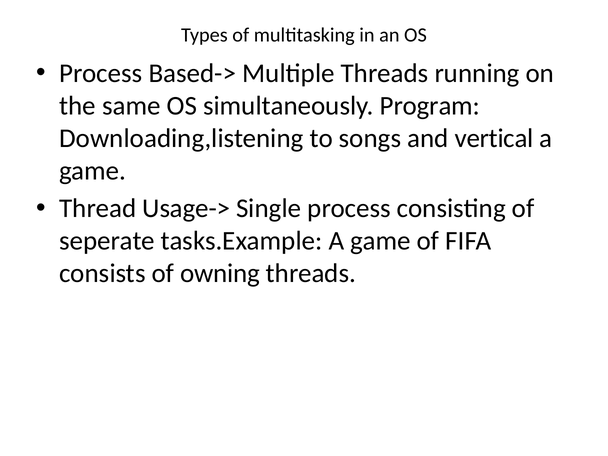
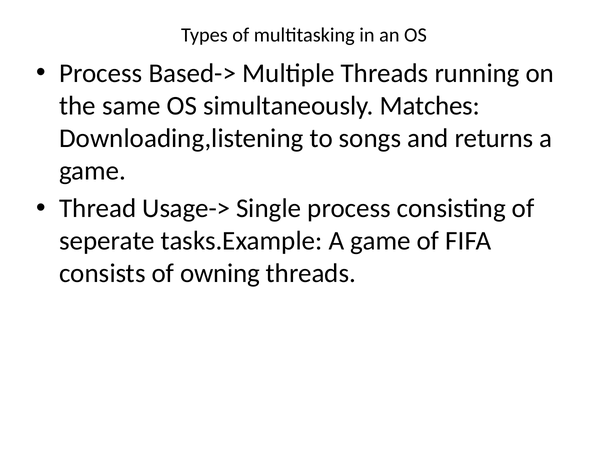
Program: Program -> Matches (430, 106)
vertical: vertical -> returns (494, 138)
